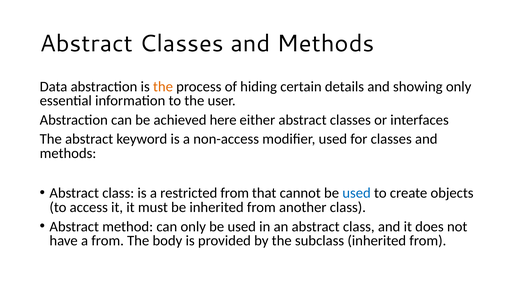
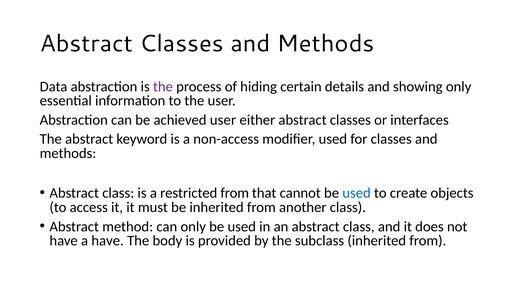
the colour: orange -> purple (163, 87)
achieved here: here -> user (223, 120)
a from: from -> have (108, 241)
